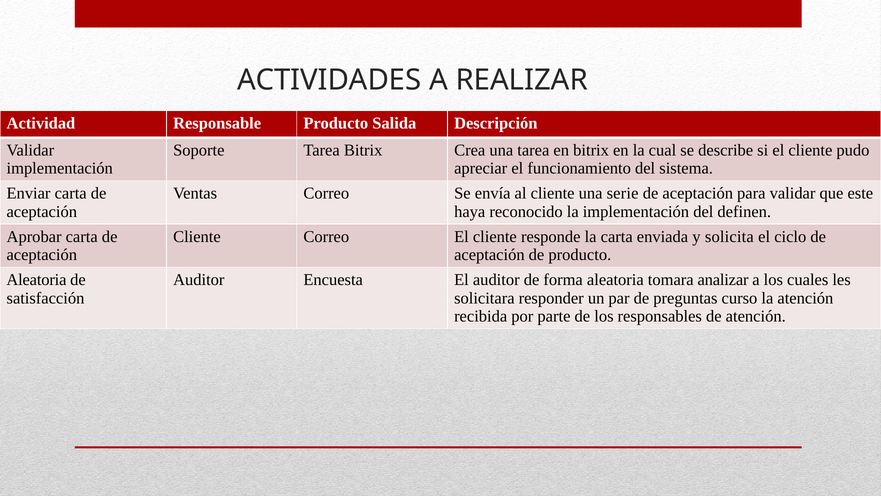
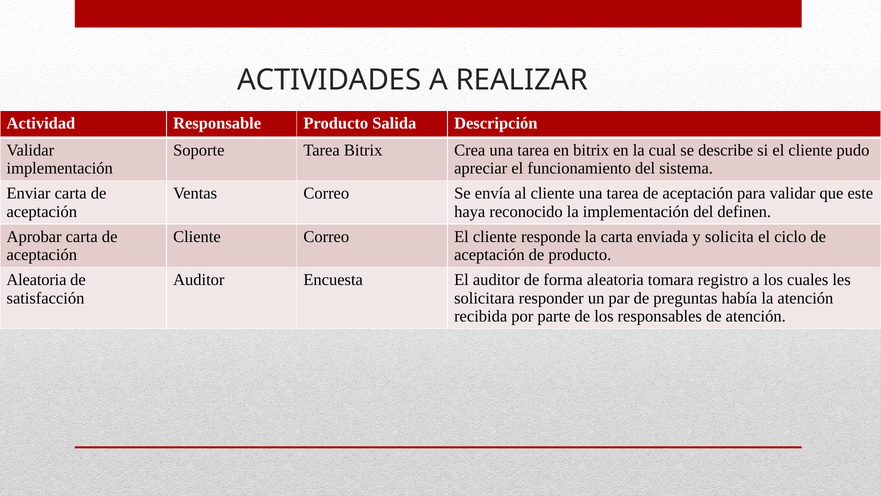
cliente una serie: serie -> tarea (623, 193)
analizar: analizar -> registro (723, 280)
curso: curso -> había (739, 298)
